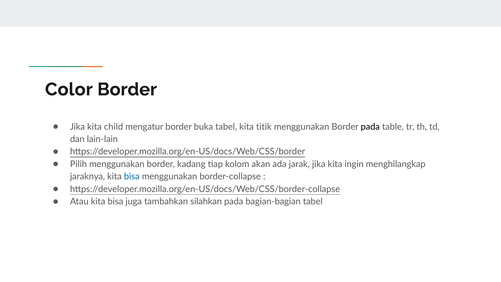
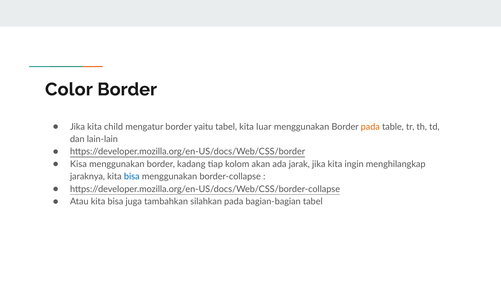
buka: buka -> yaitu (204, 127)
titik: titik -> luar (264, 127)
pada colour: black -> orange (370, 127)
Pilih: Pilih -> Kisa (78, 164)
